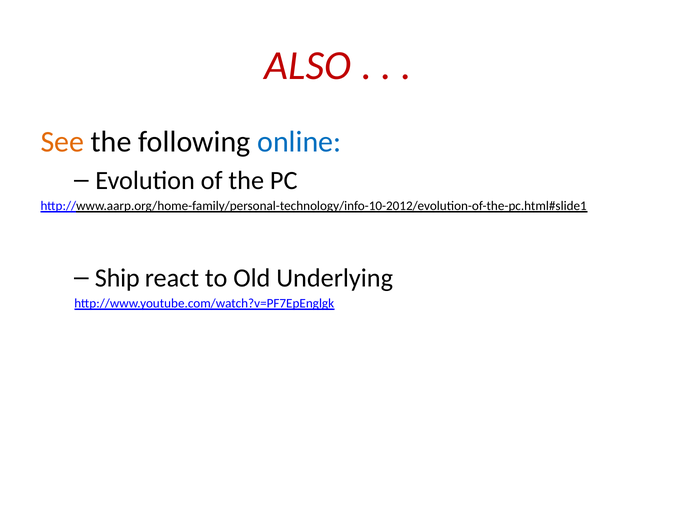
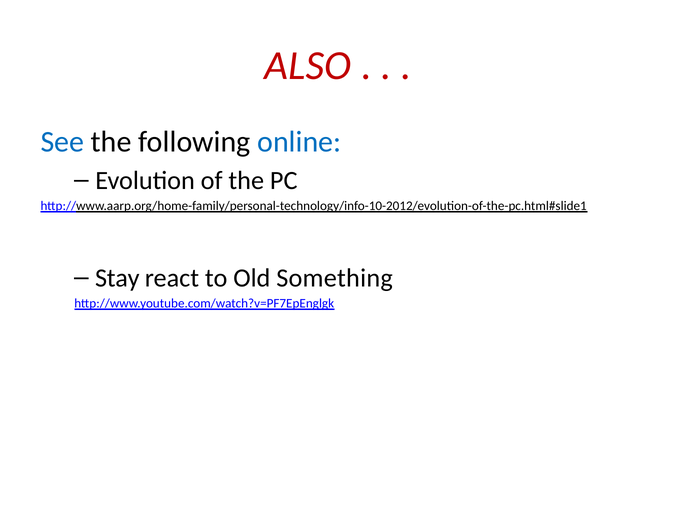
See colour: orange -> blue (62, 142)
Ship: Ship -> Stay (117, 278)
Underlying: Underlying -> Something (335, 278)
